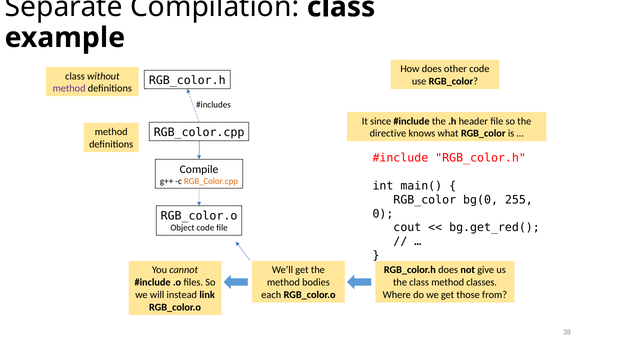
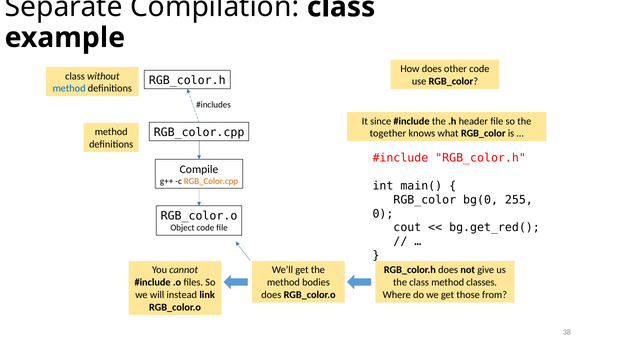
method colour: purple -> blue (69, 88)
directive: directive -> together (388, 133)
each: each -> does (271, 295)
